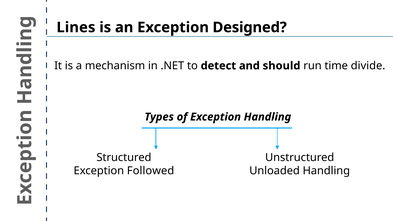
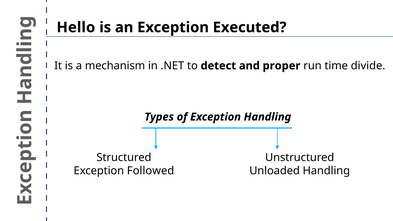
Lines: Lines -> Hello (76, 27)
Designed: Designed -> Executed (250, 27)
should: should -> proper (282, 66)
